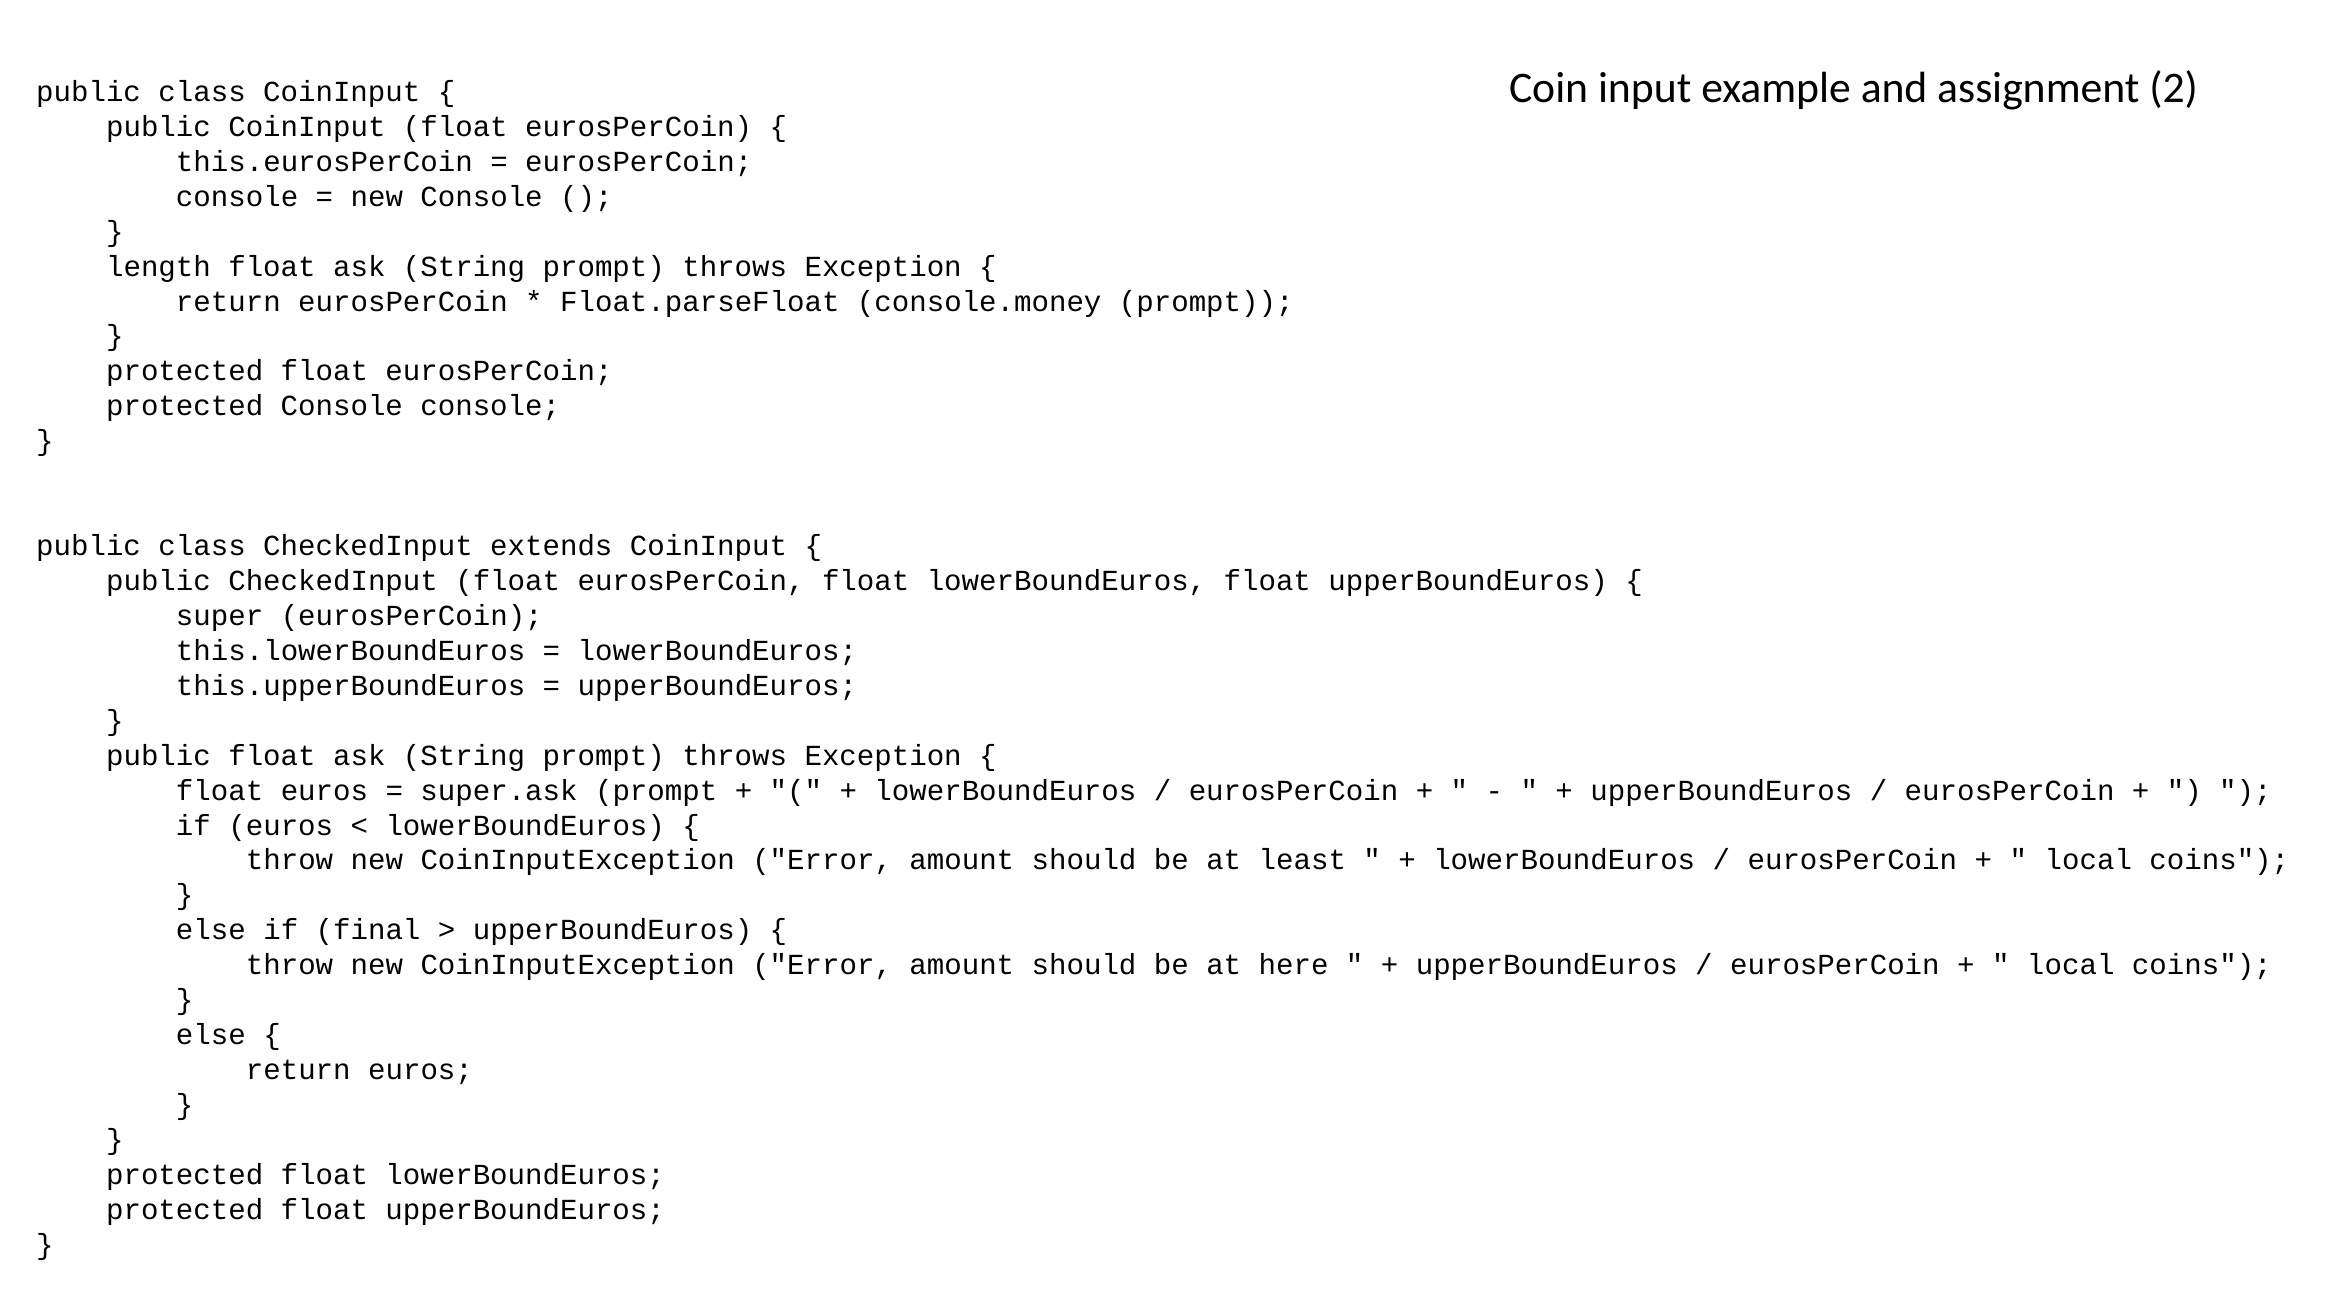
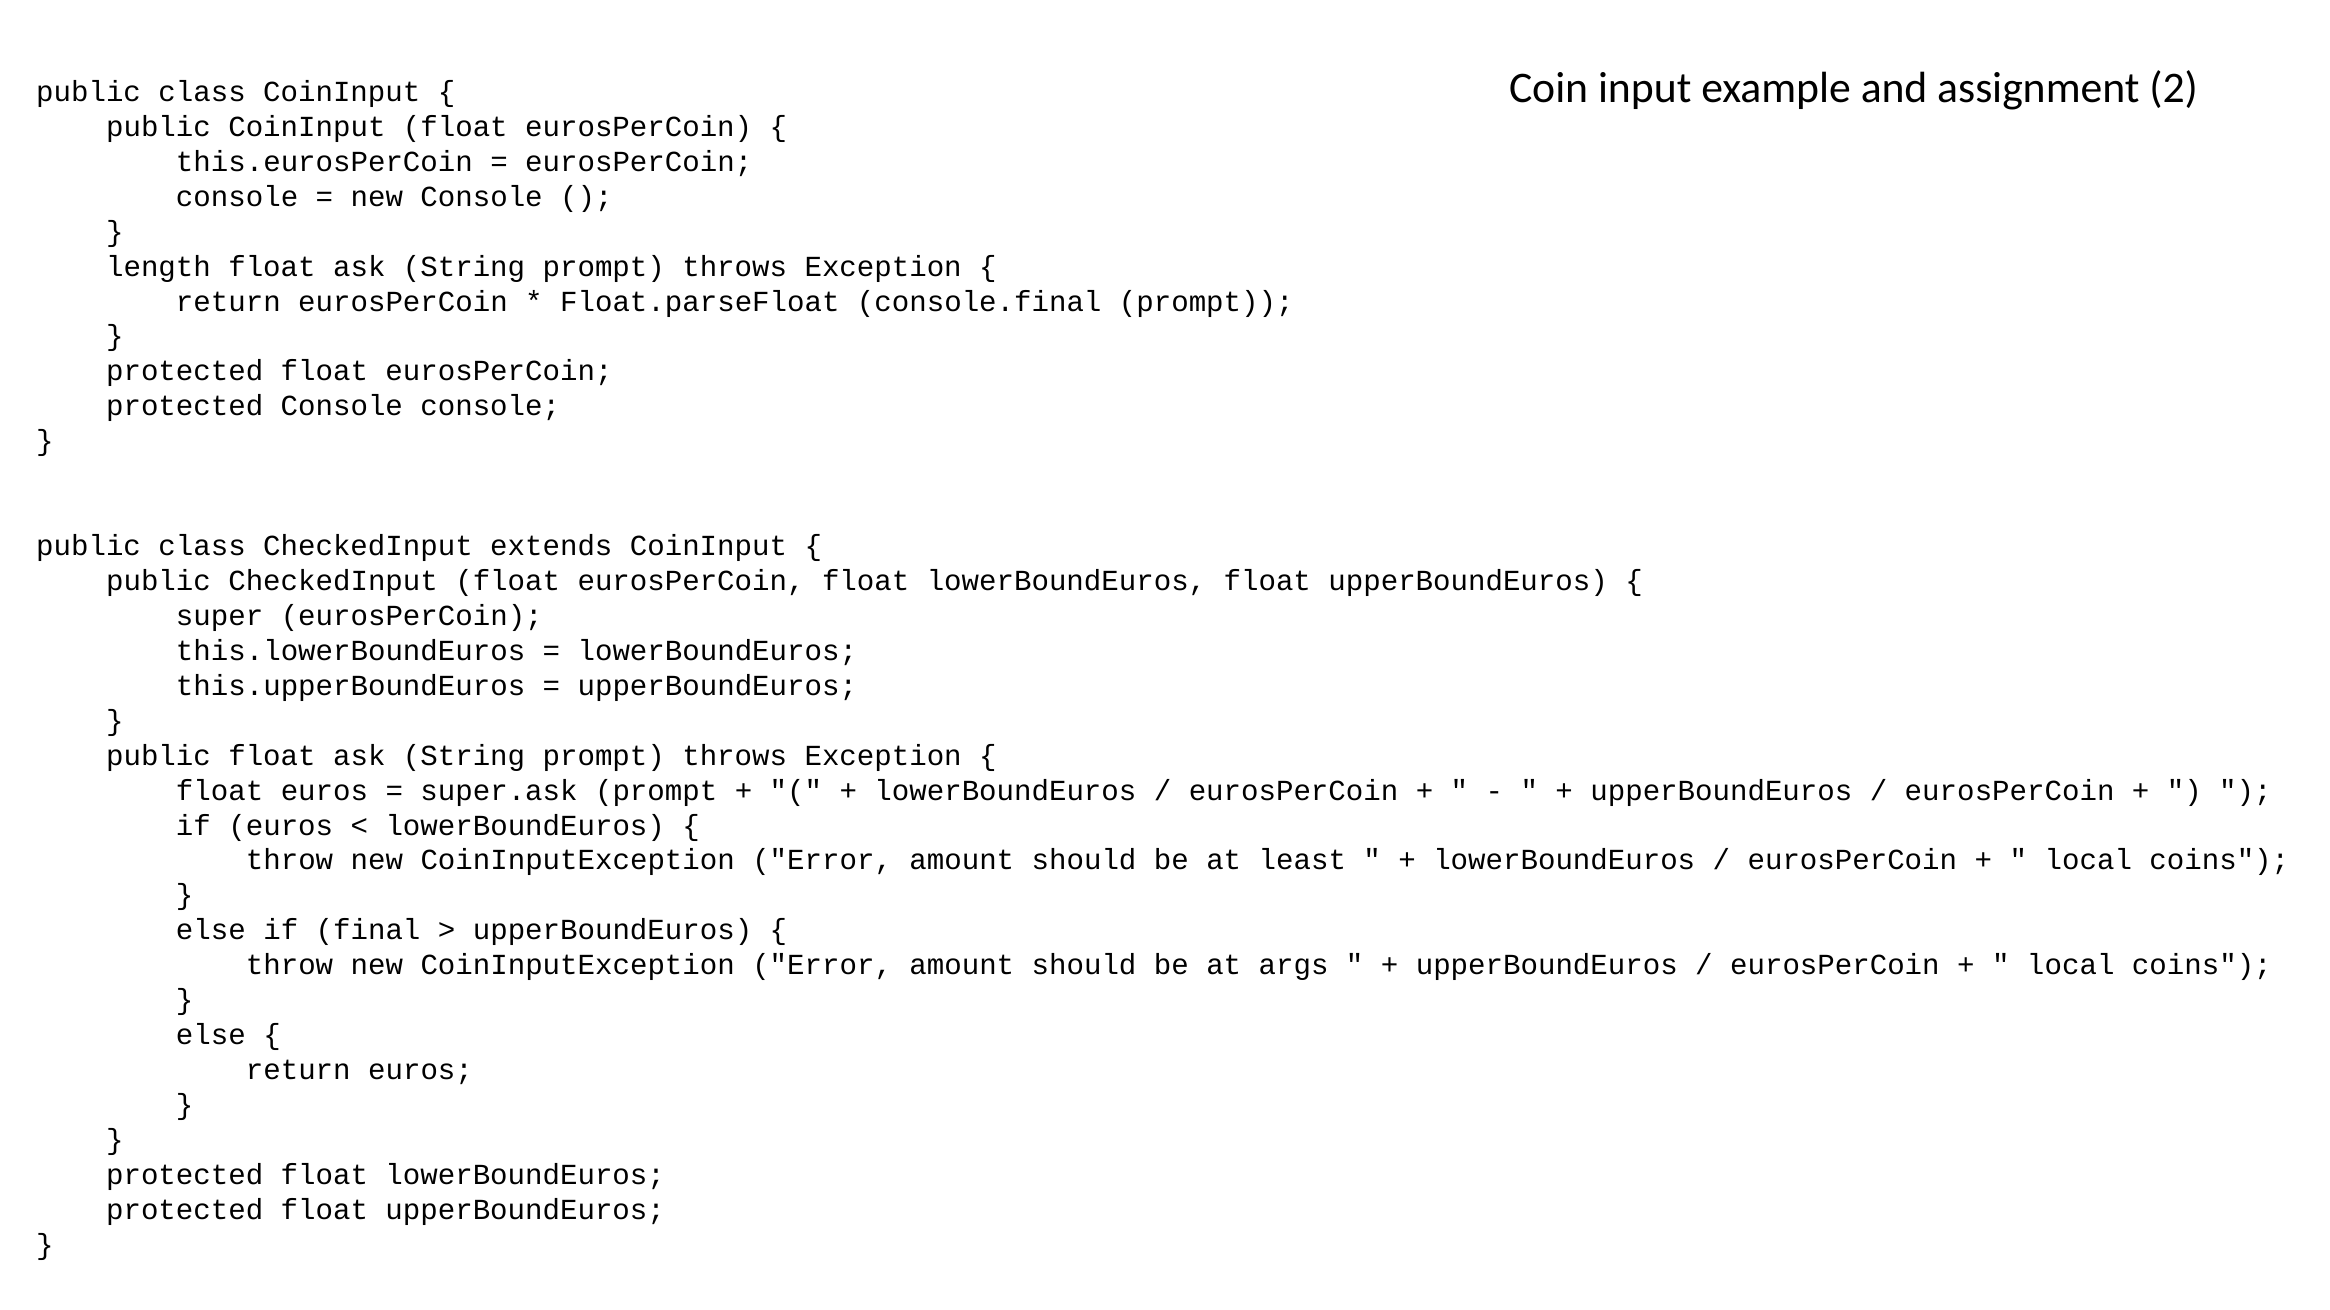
console.money: console.money -> console.final (979, 302)
here: here -> args (1294, 966)
